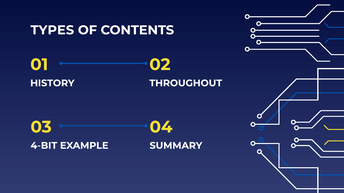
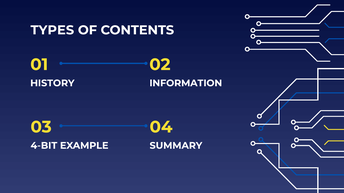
THROUGHOUT: THROUGHOUT -> INFORMATION (186, 83)
